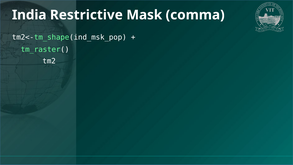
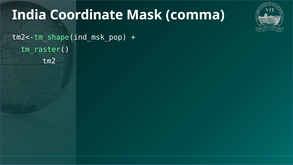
Restrictive: Restrictive -> Coordinate (86, 15)
